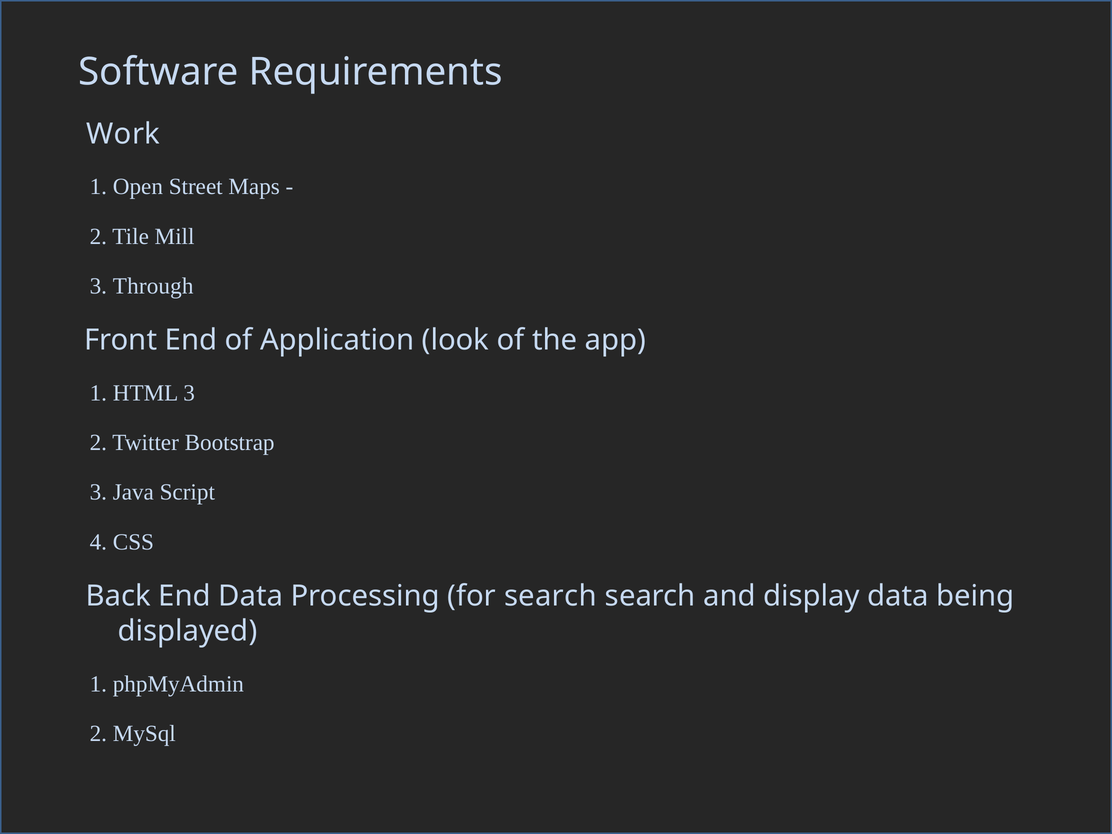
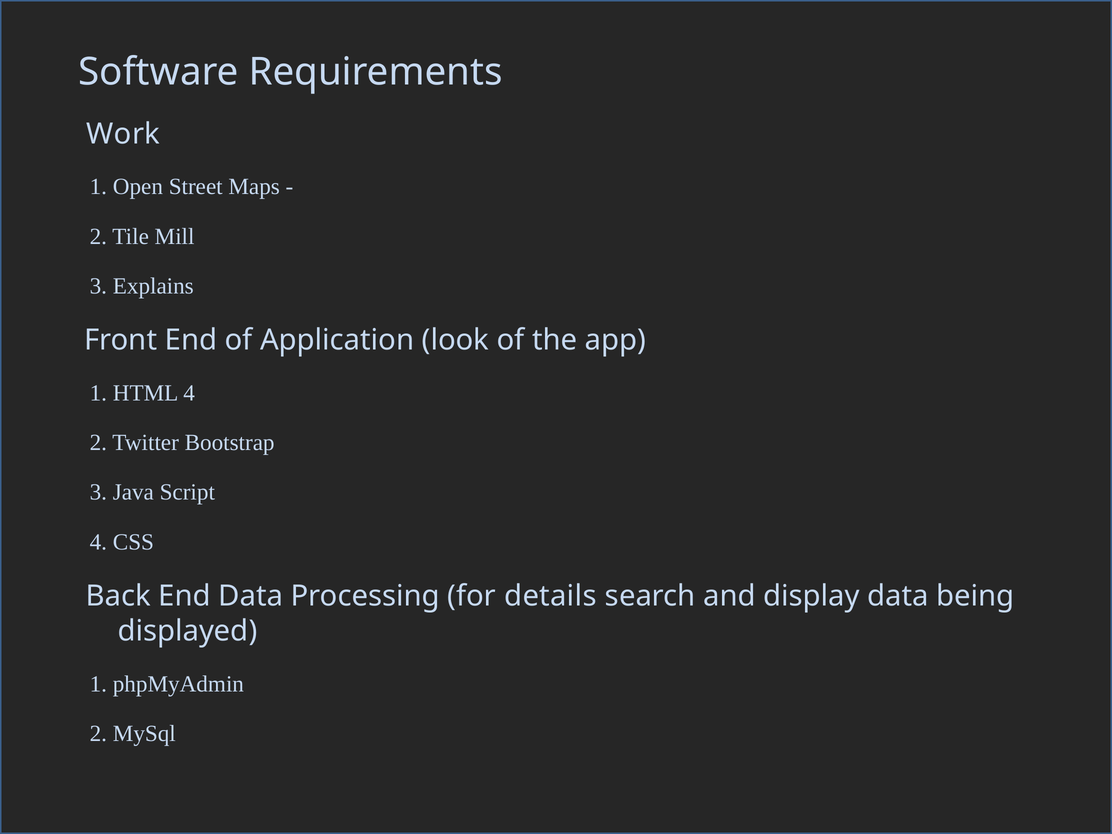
Through: Through -> Explains (153, 286)
HTML 3: 3 -> 4 (189, 393)
for search: search -> details (550, 596)
